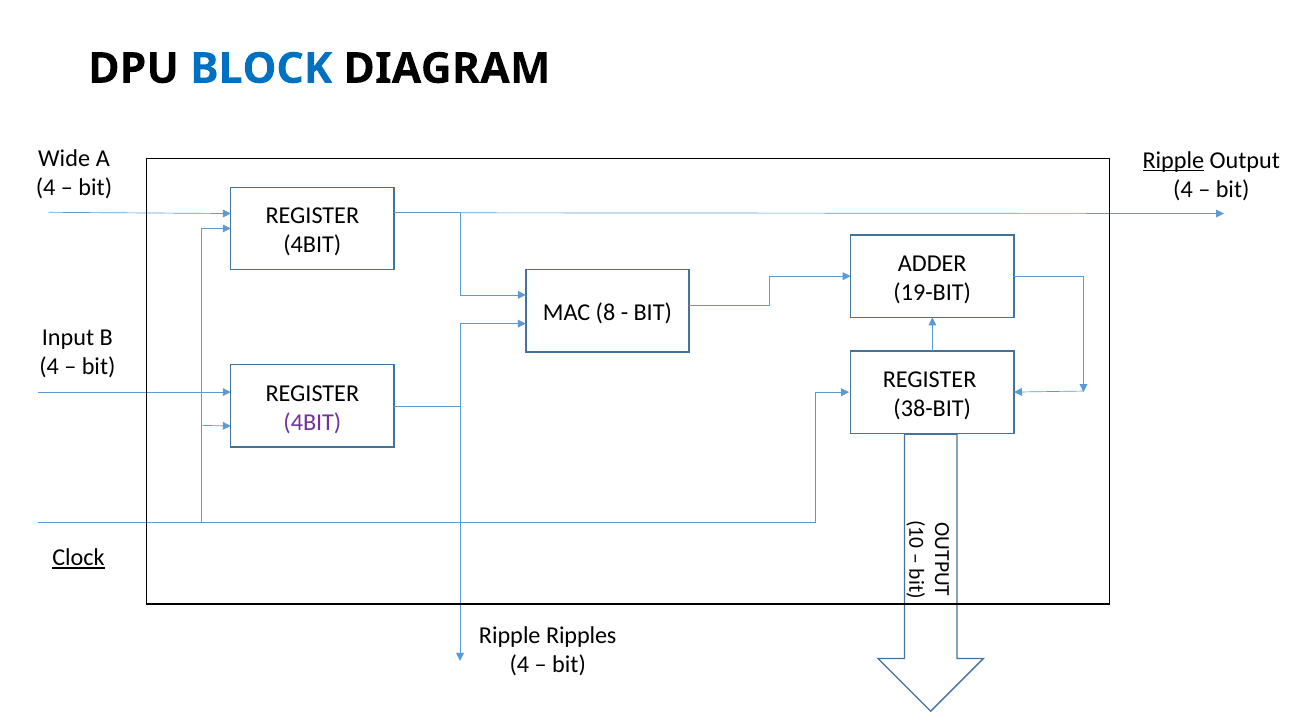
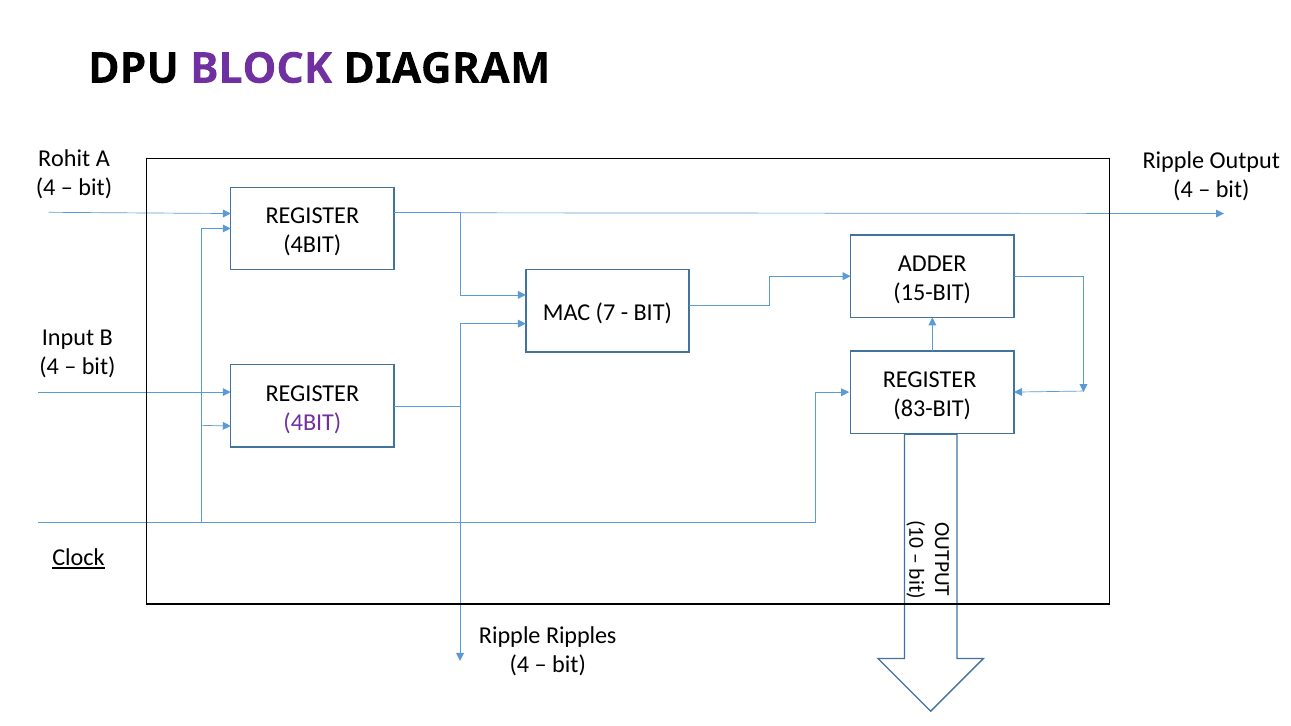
BLOCK colour: blue -> purple (261, 69)
Wide: Wide -> Rohit (64, 158)
Ripple underline: present -> none (1173, 160)
19-BIT: 19-BIT -> 15-BIT (932, 293)
8: 8 -> 7 (605, 313)
38-BIT: 38-BIT -> 83-BIT (932, 408)
